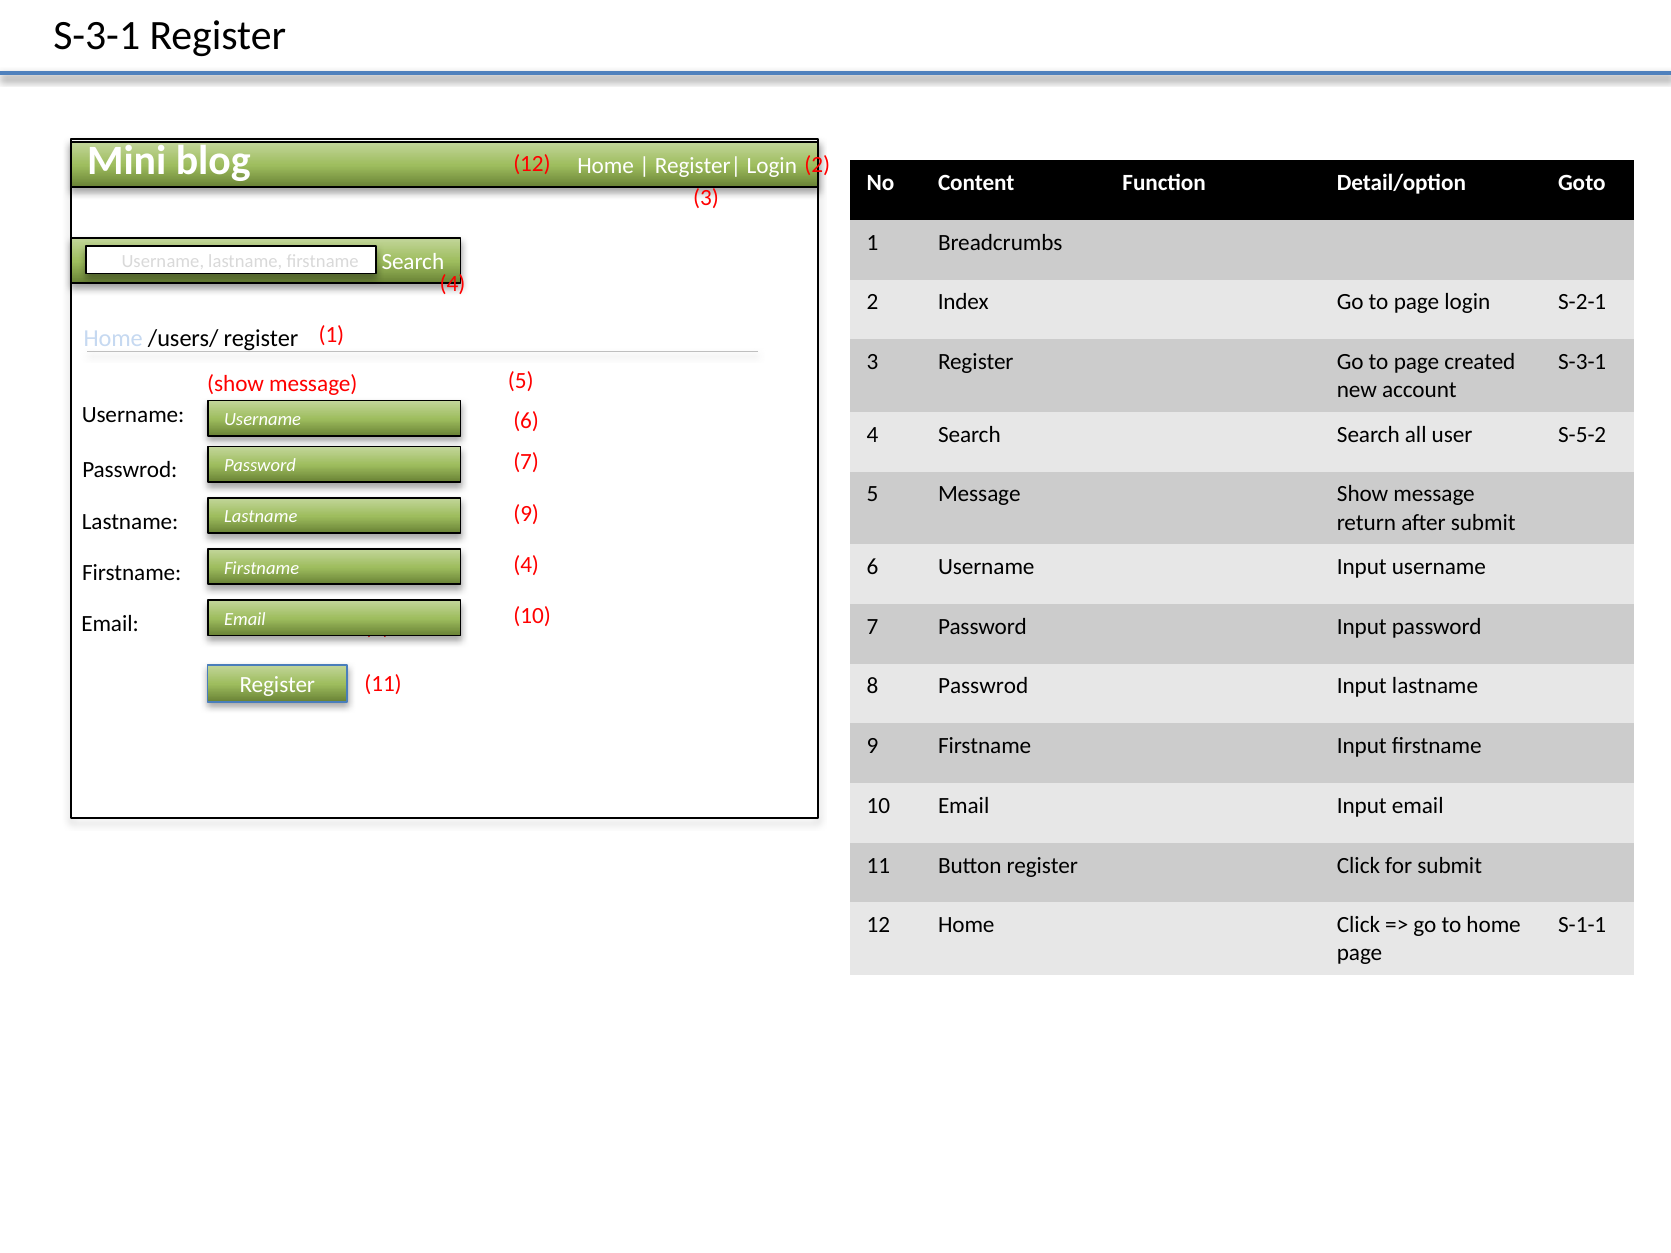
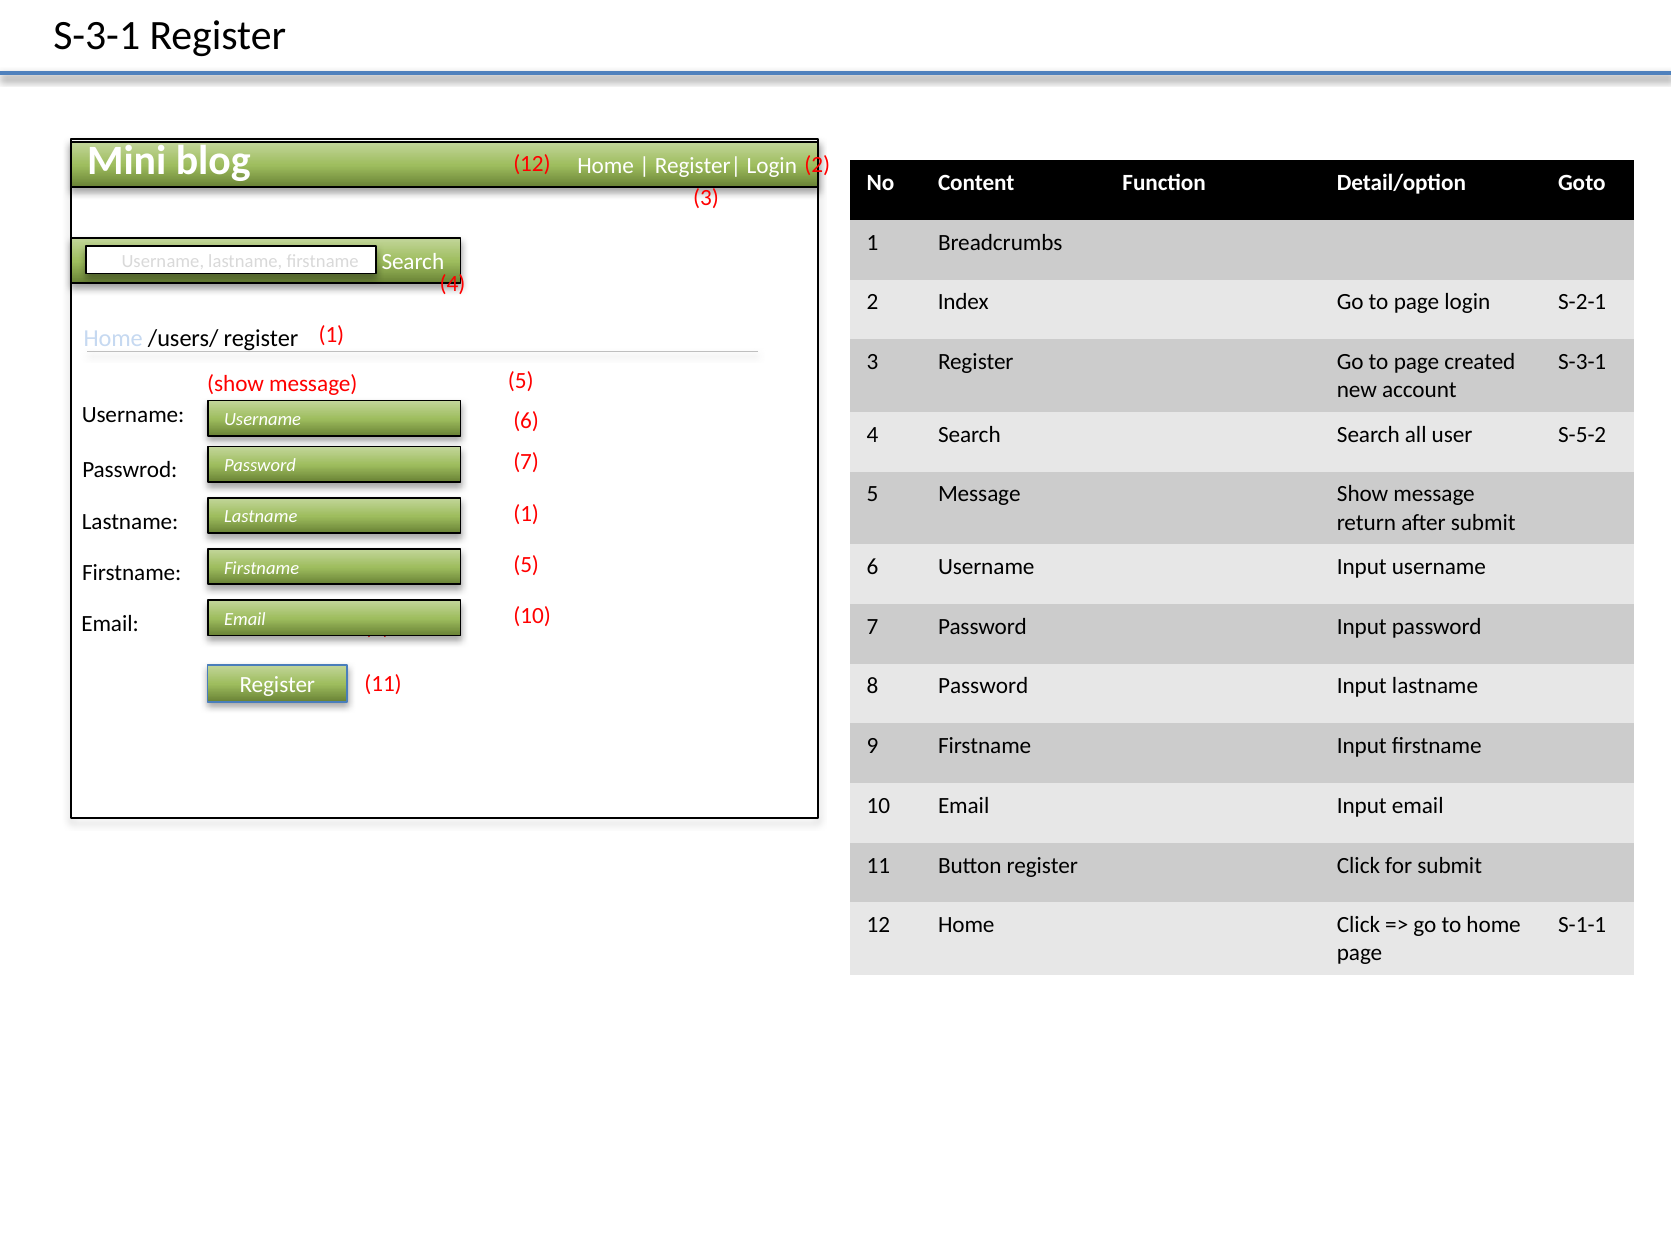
9: 9 -> 1 (526, 514)
Firstname 4: 4 -> 5 (526, 565)
8 Passwrod: Passwrod -> Password (983, 686)
